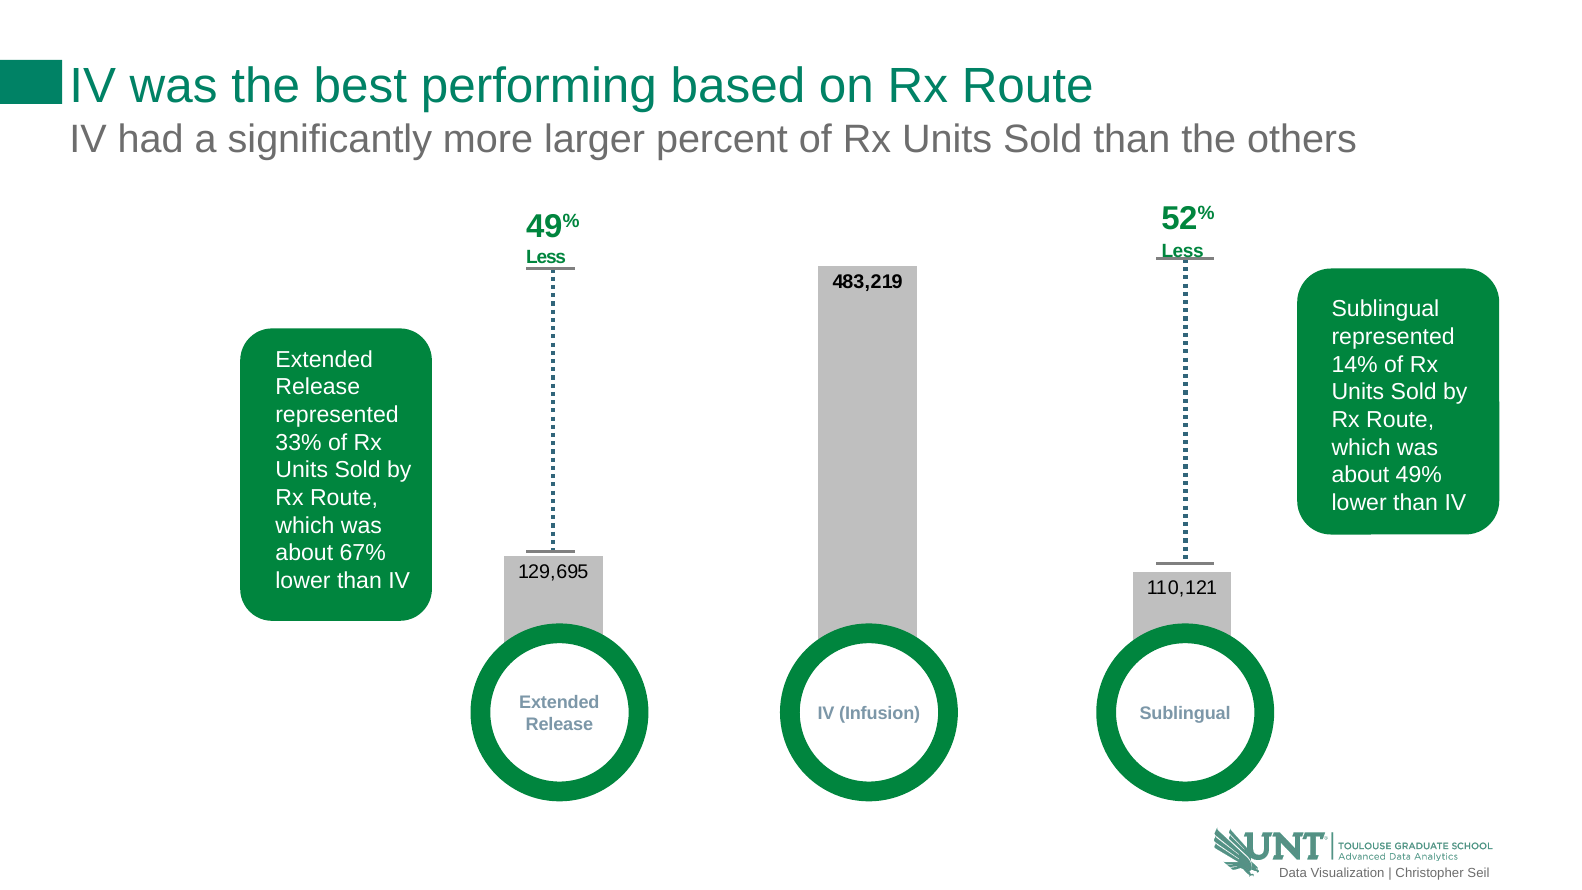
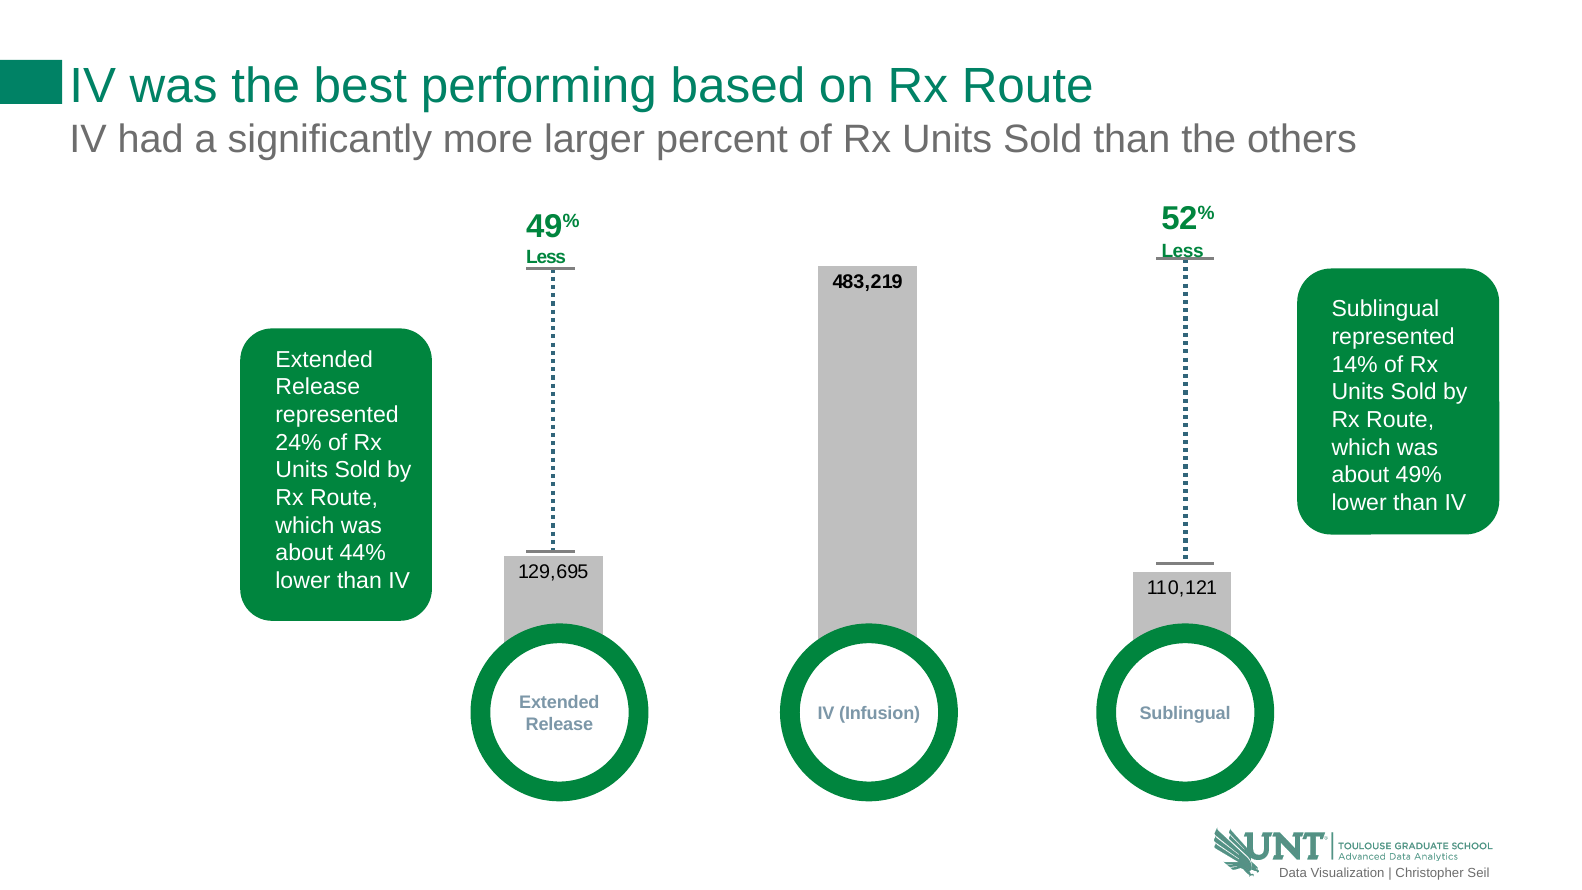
33%: 33% -> 24% (299, 442)
67%: 67% -> 44% (363, 553)
